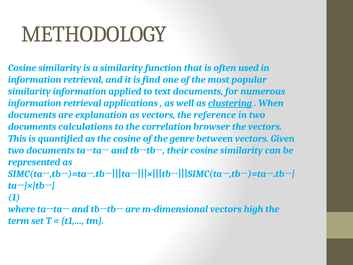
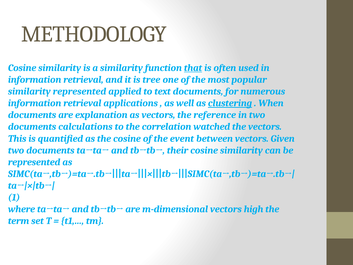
that underline: none -> present (193, 68)
find: find -> tree (151, 80)
similarity information: information -> represented (80, 91)
browser: browser -> watched (212, 127)
genre: genre -> event (182, 138)
